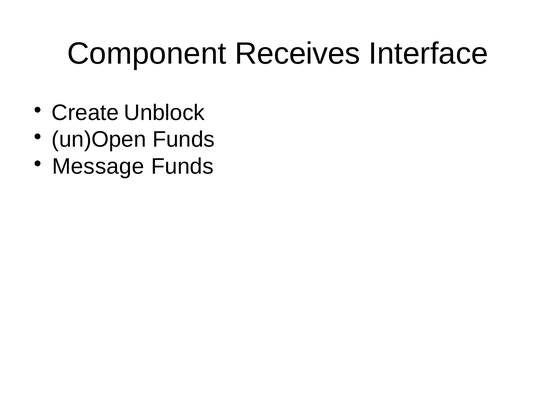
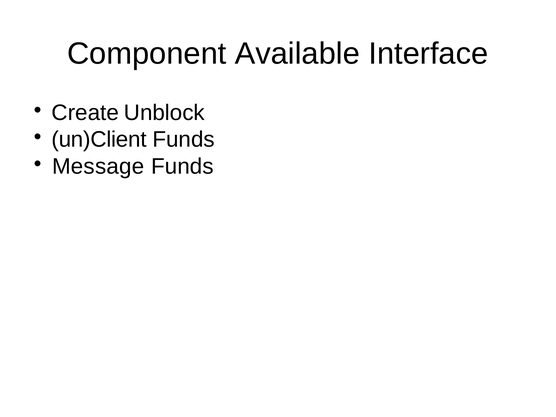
Receives: Receives -> Available (297, 54)
un)Open: un)Open -> un)Client (99, 139)
